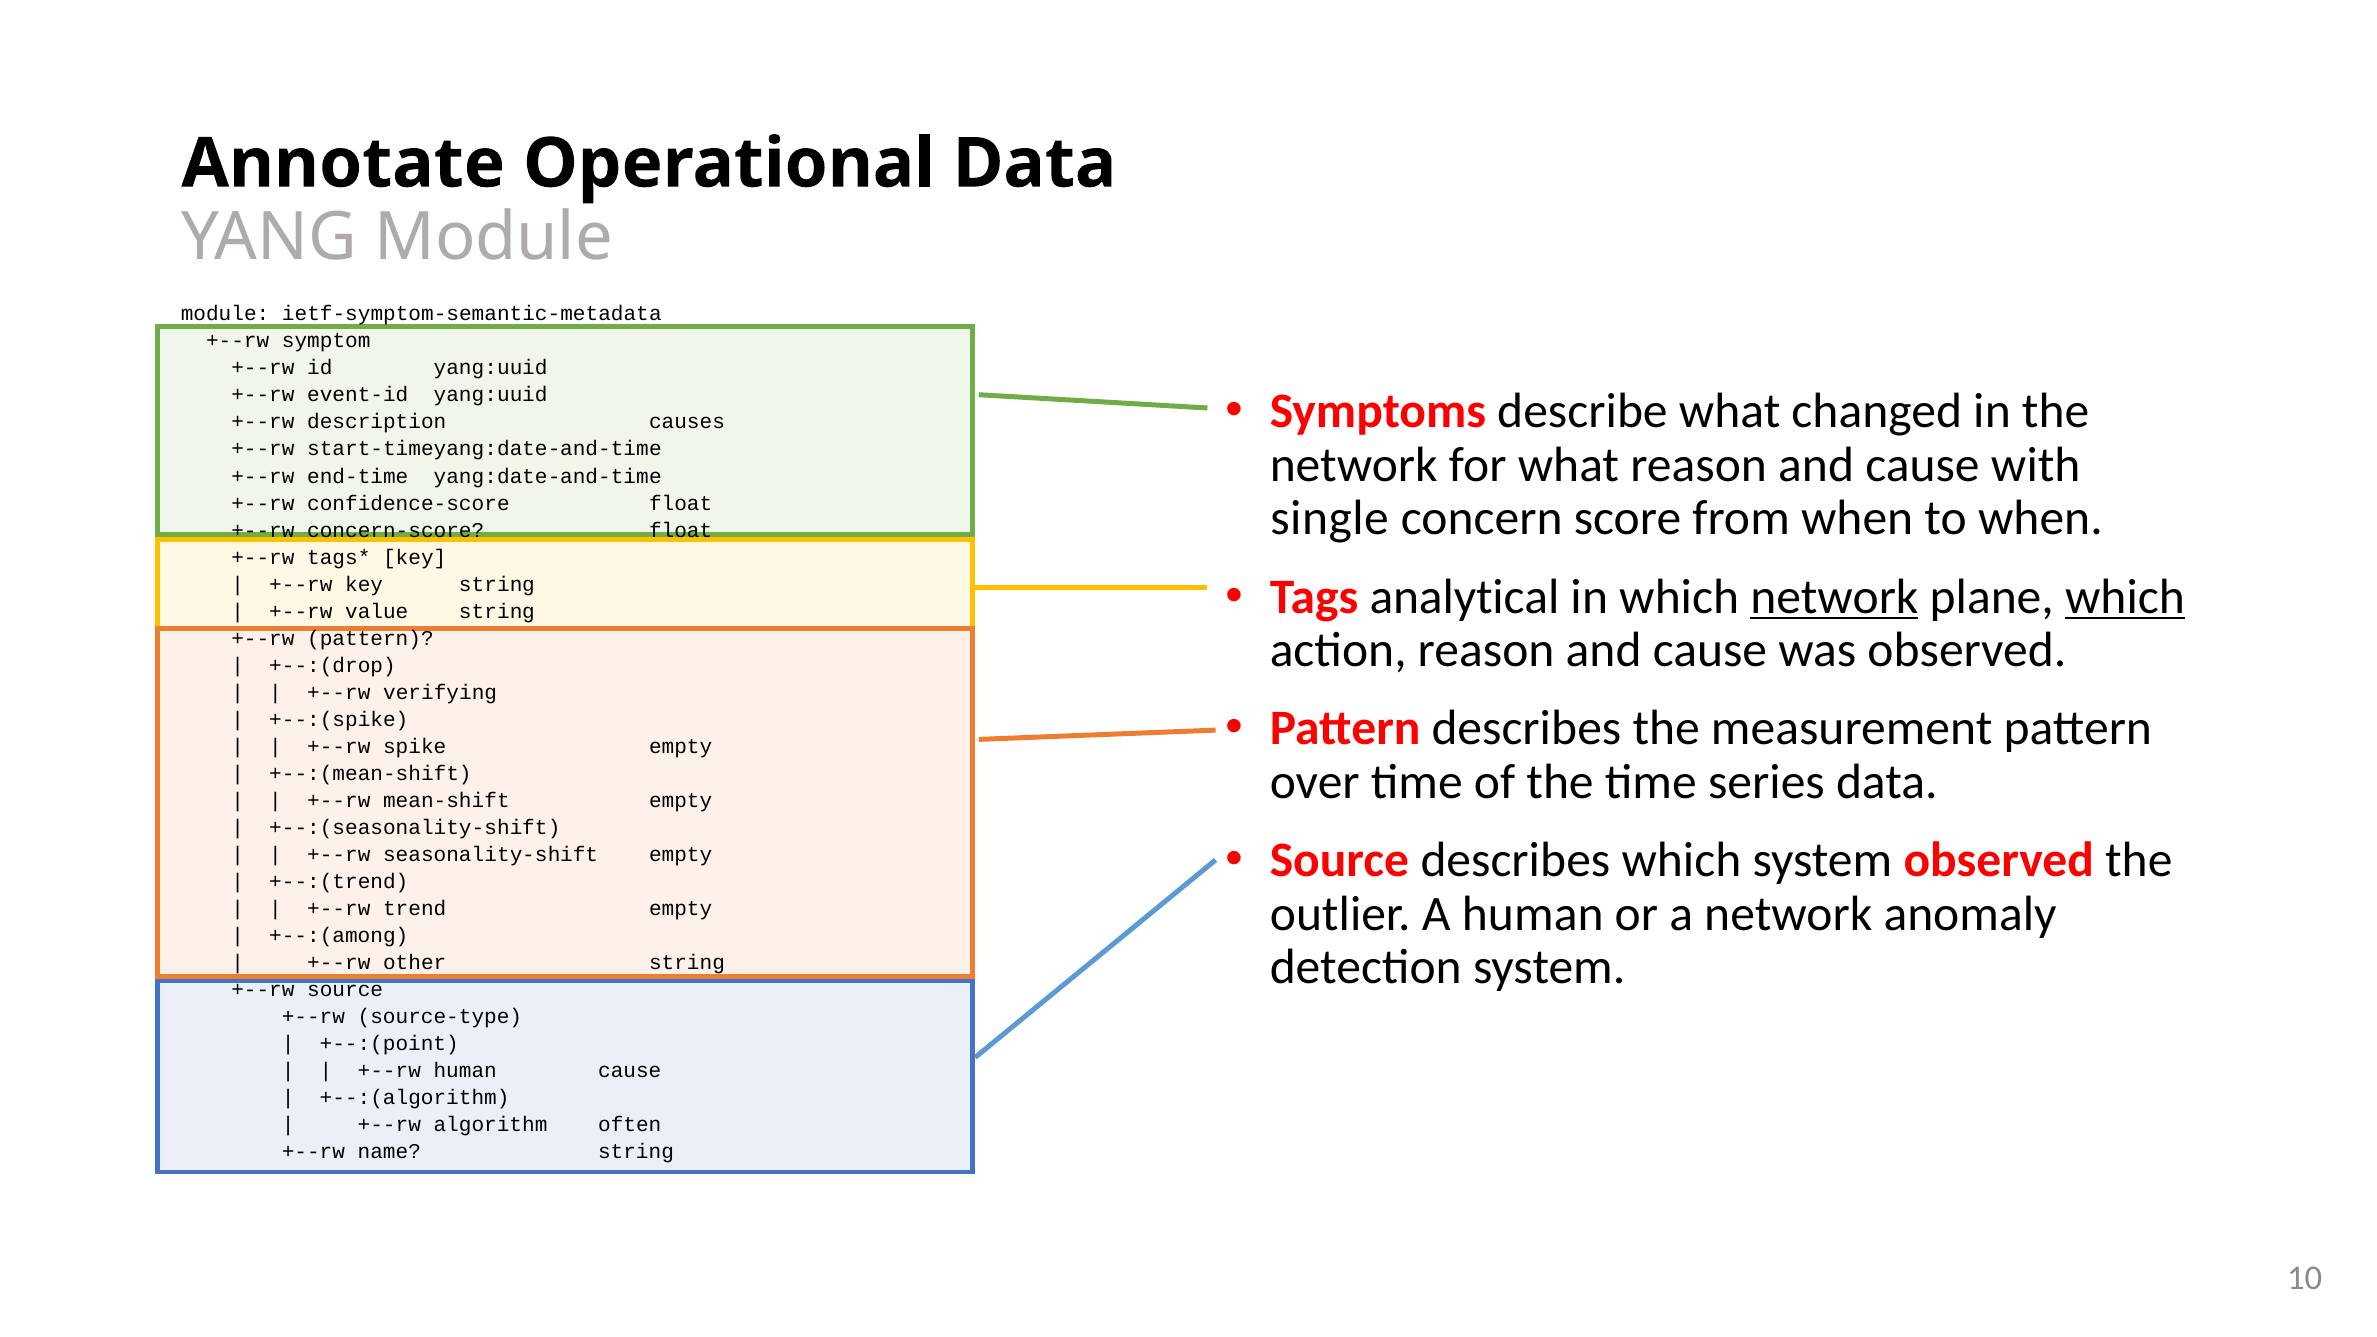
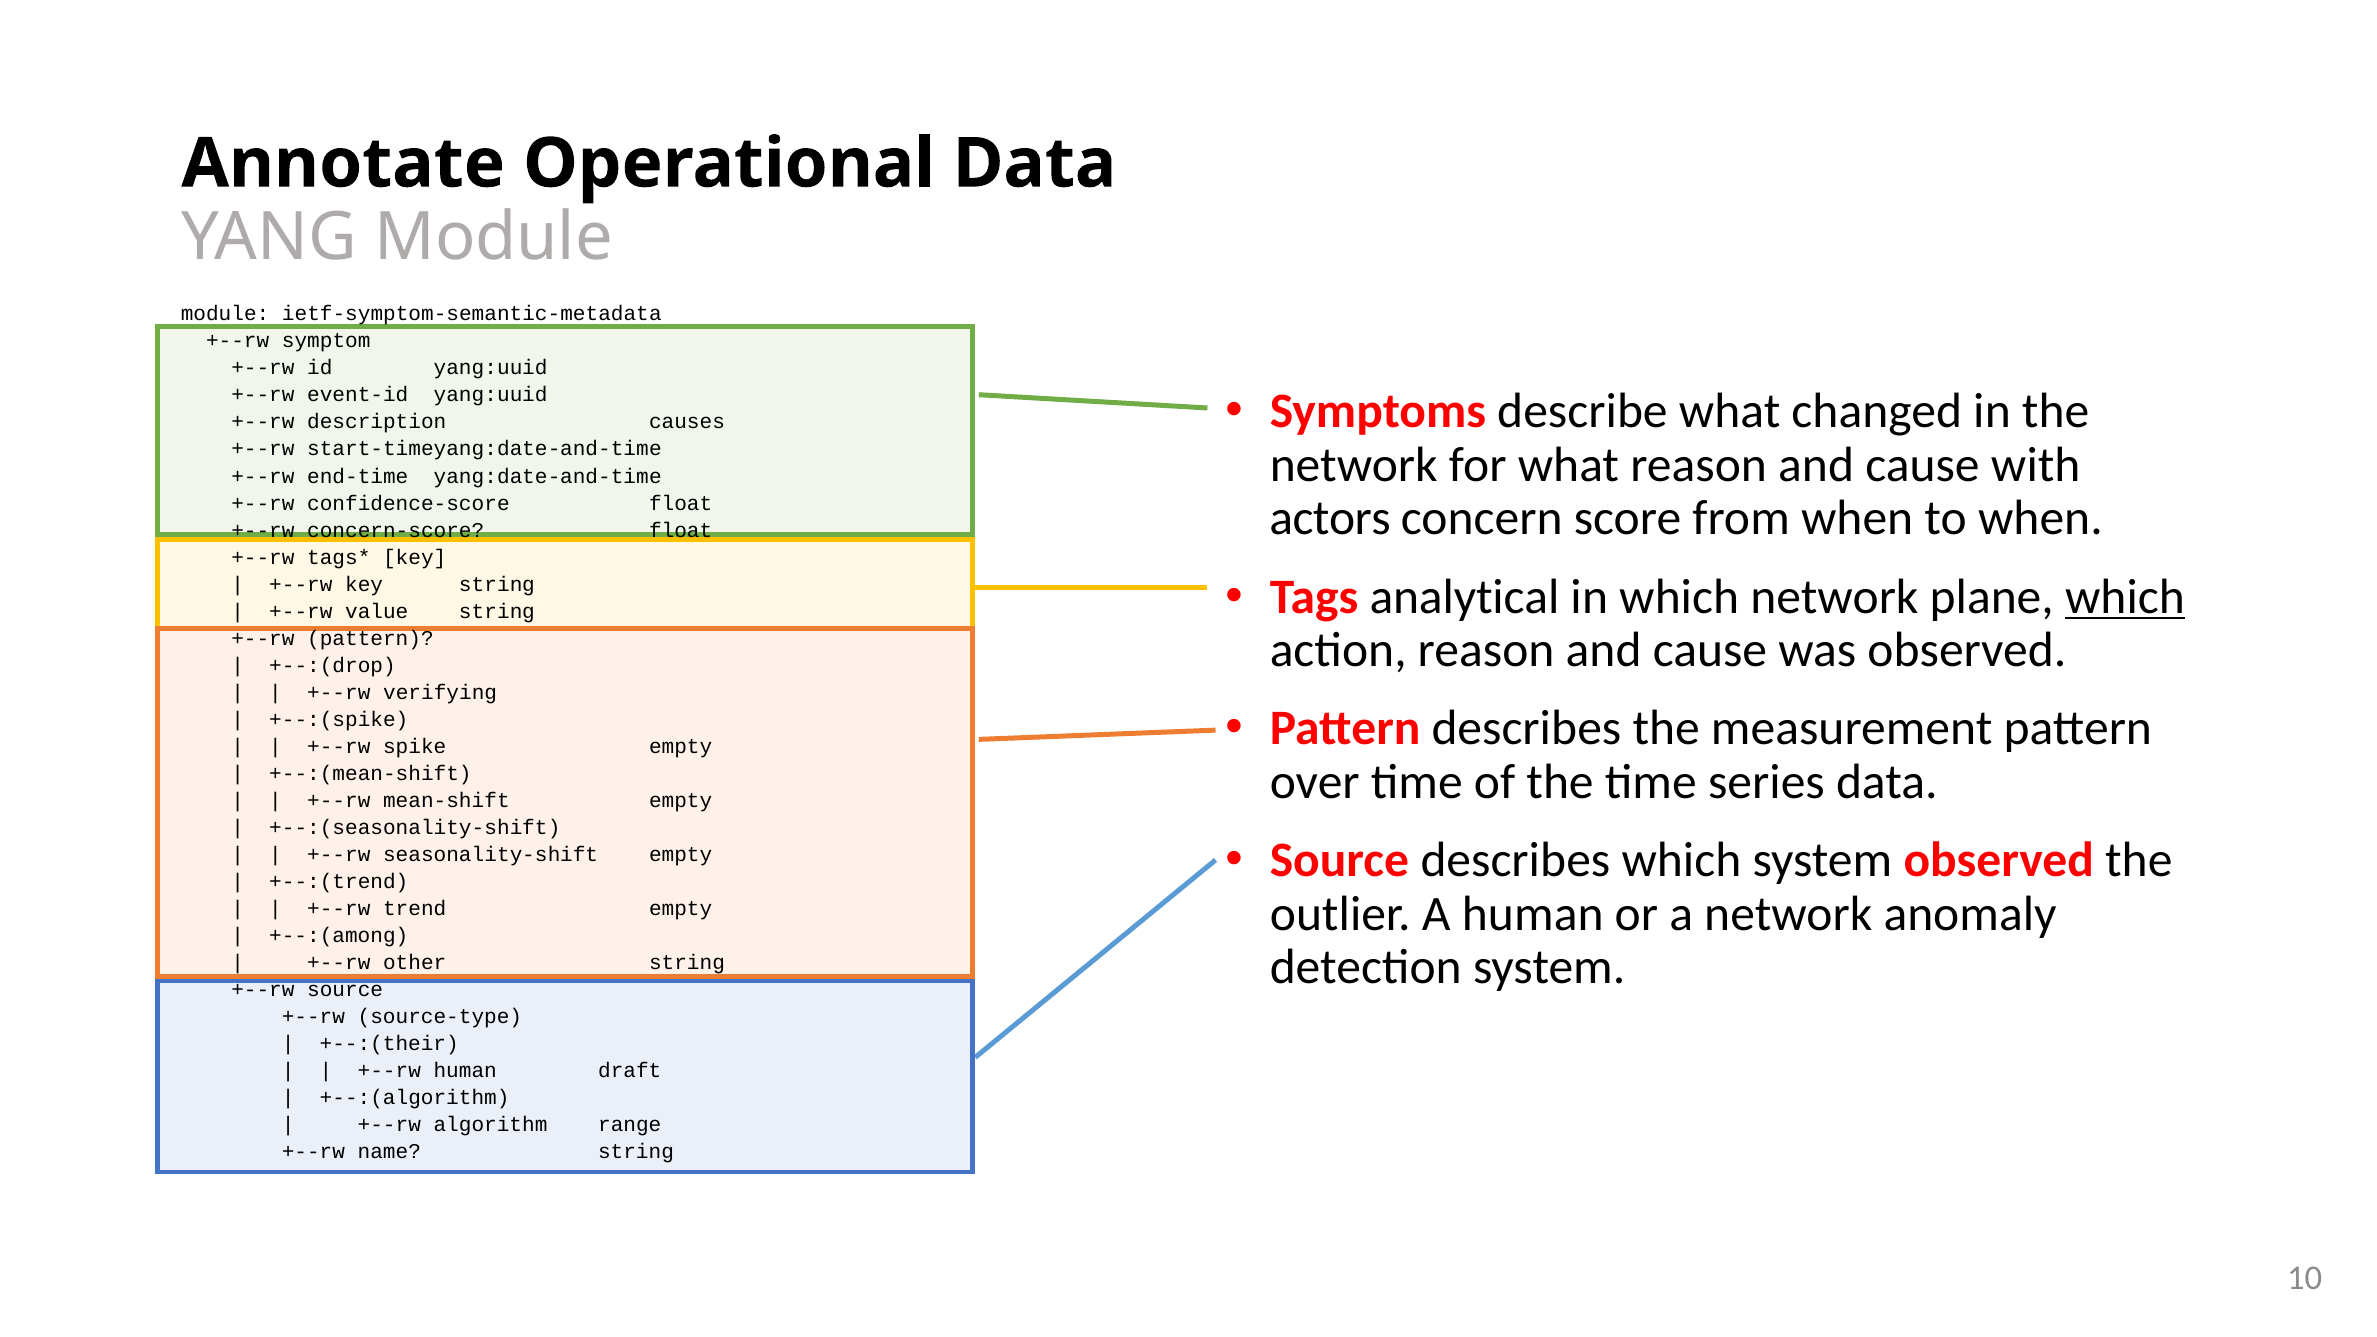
single: single -> actors (1330, 518)
network underline: present -> none (1834, 597)
+--:(point: +--:(point -> +--:(their (389, 1044)
human cause: cause -> draft (630, 1071)
often: often -> range (630, 1125)
